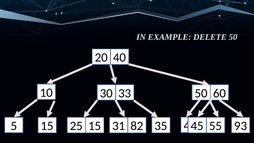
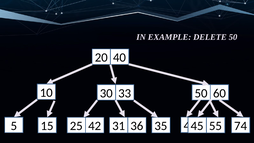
25 15: 15 -> 42 (95, 126)
82: 82 -> 36 (137, 126)
93: 93 -> 74 (241, 126)
